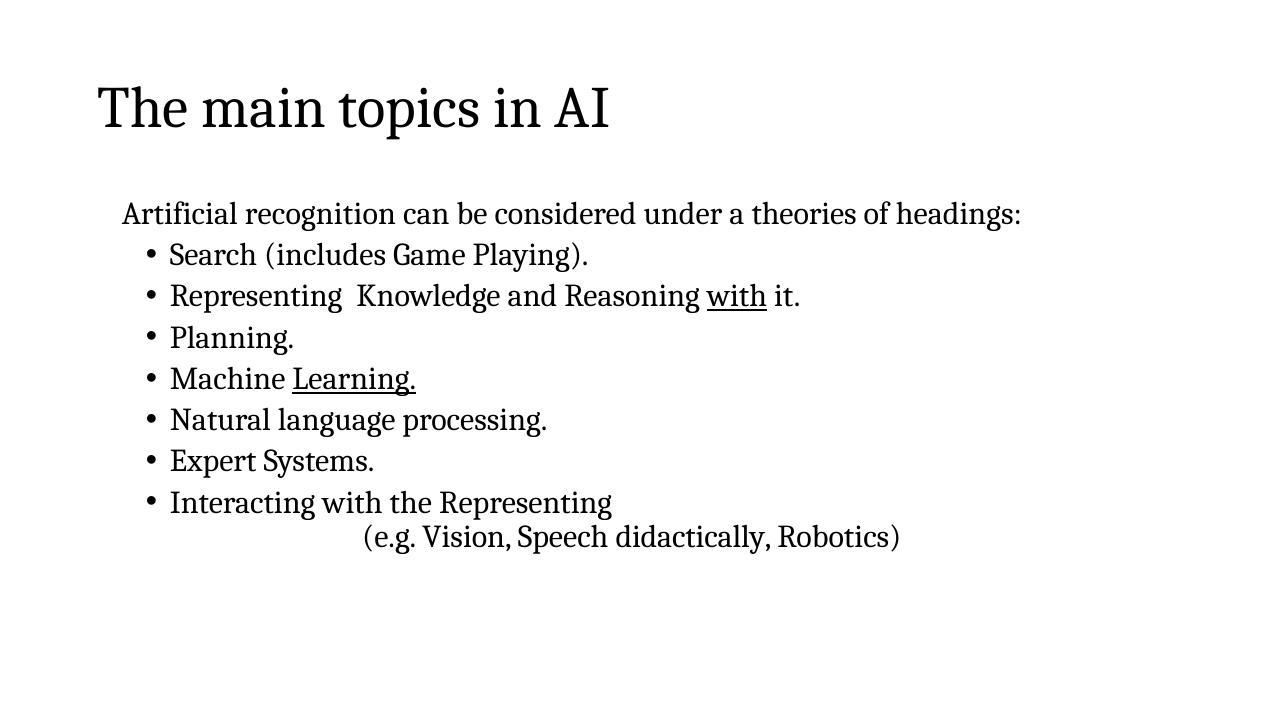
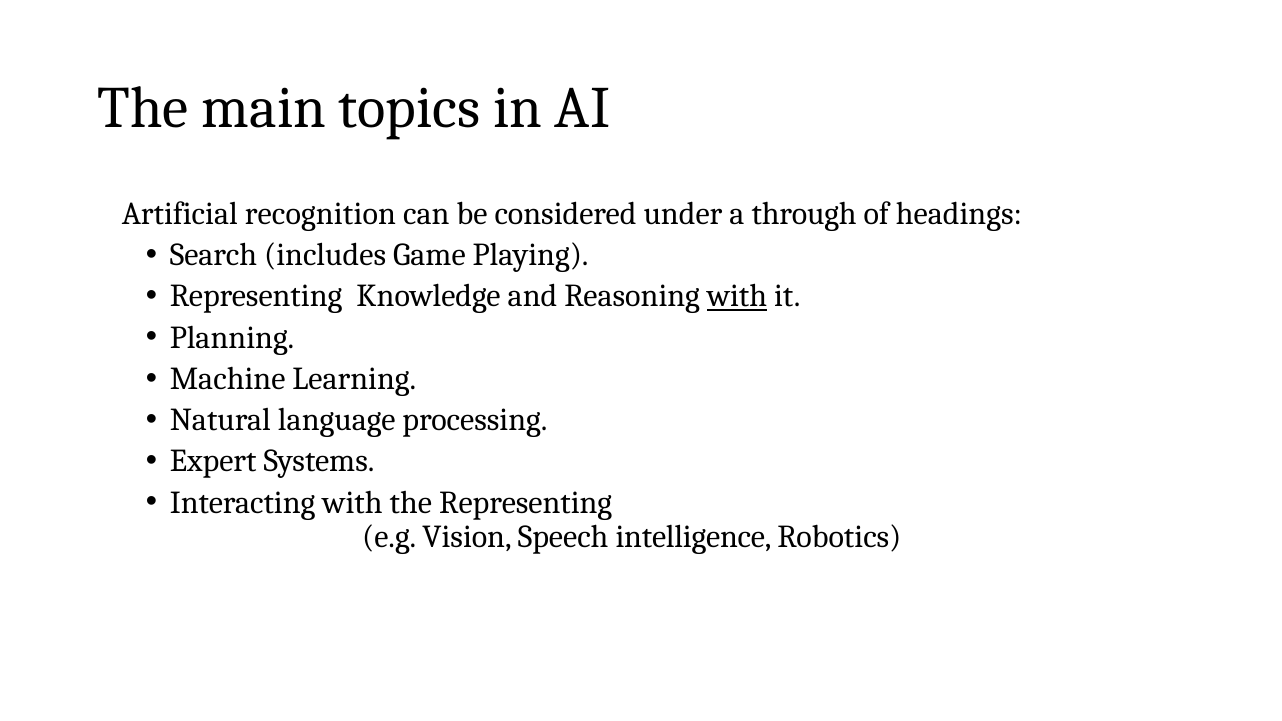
theories: theories -> through (804, 214)
Learning underline: present -> none (354, 379)
didactically: didactically -> intelligence (694, 537)
